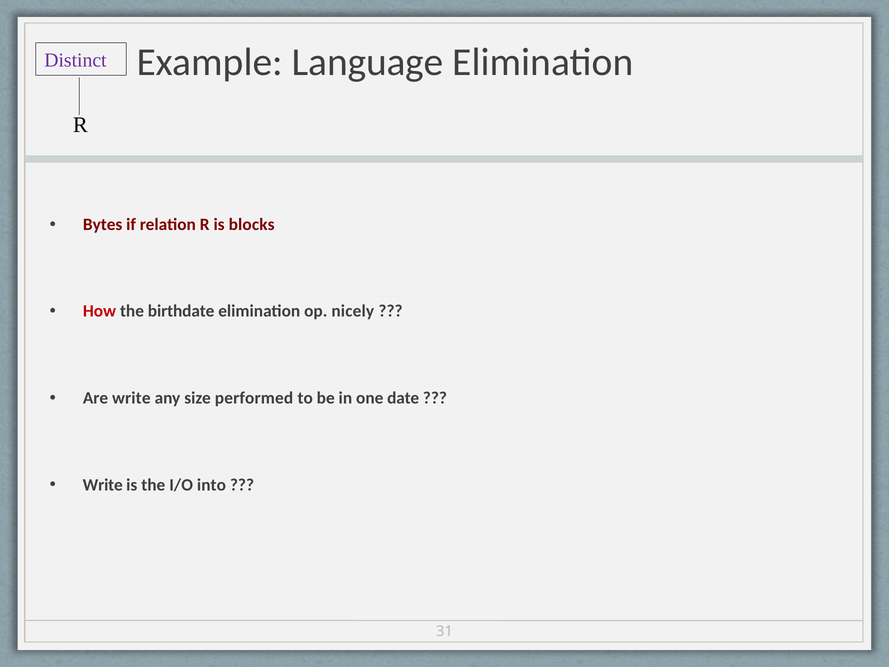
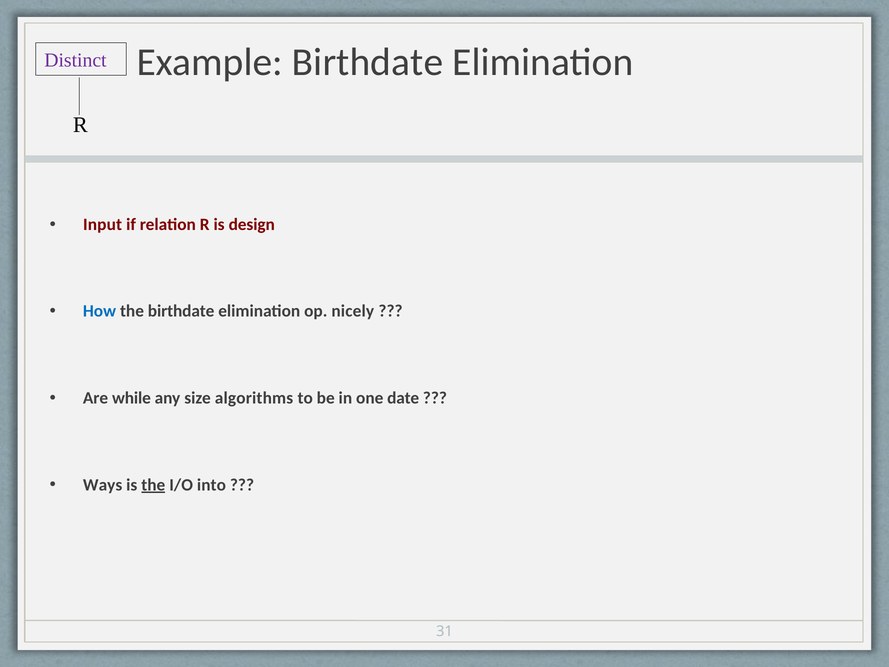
Example Language: Language -> Birthdate (368, 62)
Bytes: Bytes -> Input (103, 224)
blocks: blocks -> design (252, 224)
How colour: red -> blue (100, 311)
Are write: write -> while (131, 398)
performed: performed -> algorithms (254, 398)
Write: Write -> Ways (103, 485)
the underline: none -> present (153, 485)
